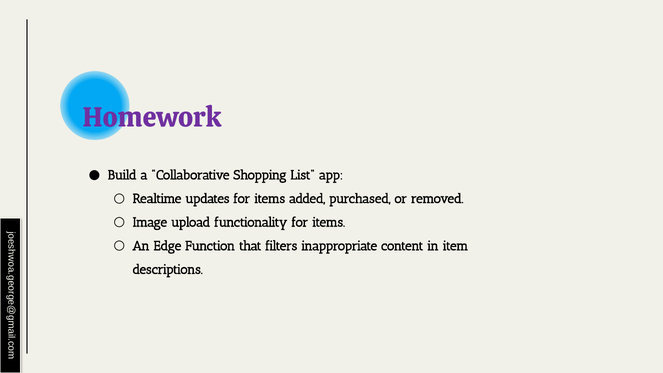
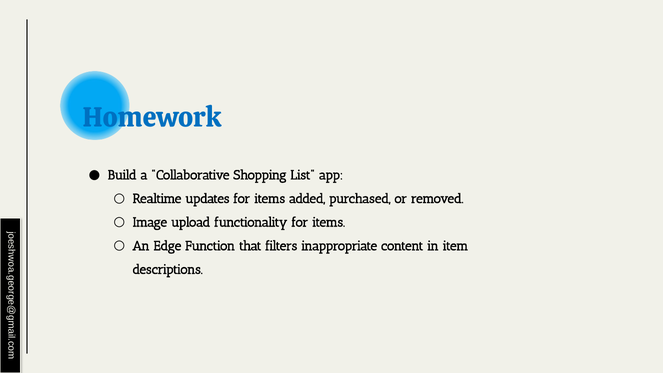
Homework colour: purple -> blue (152, 117)
